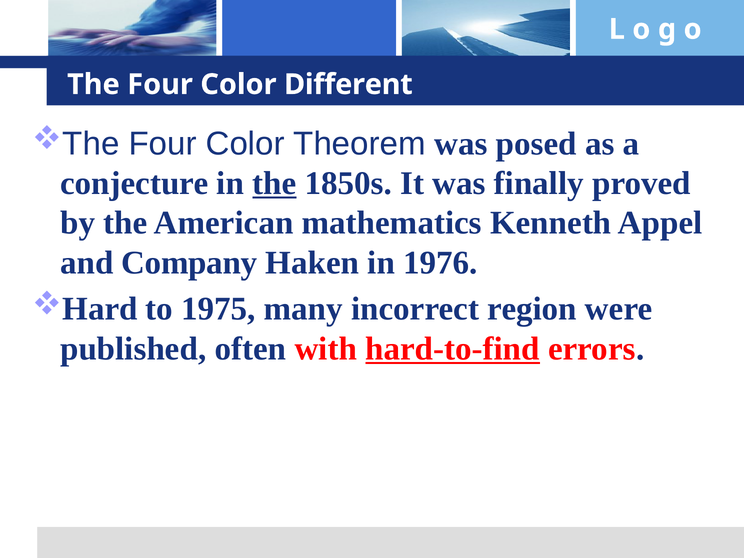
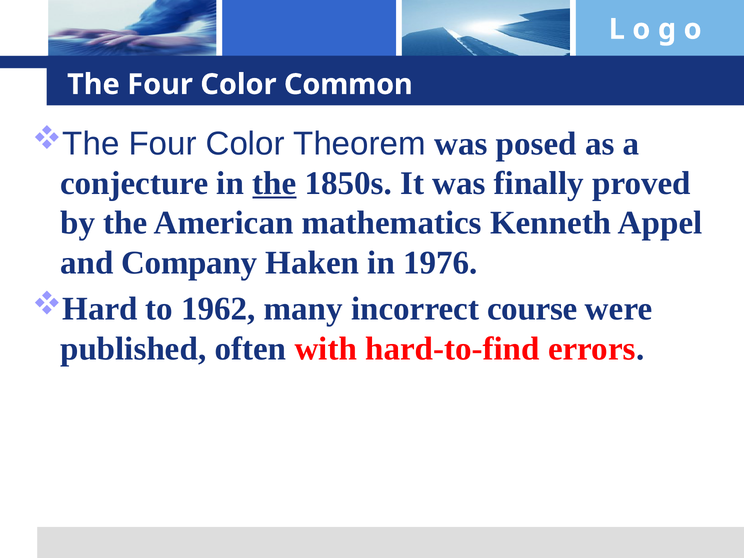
Different: Different -> Common (348, 84)
1975: 1975 -> 1962 (218, 309)
region: region -> course (532, 309)
hard-to-find underline: present -> none (453, 349)
